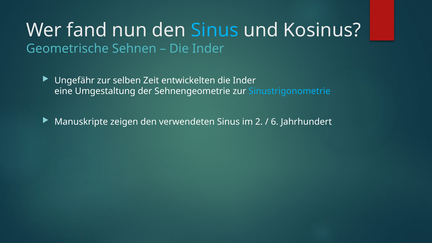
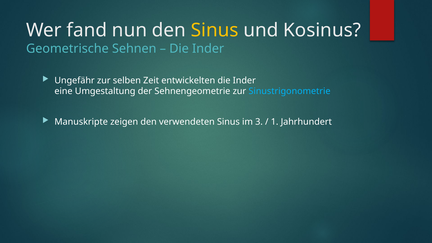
Sinus colour: light blue -> yellow (215, 30)
2: 2 -> 3 (259, 122)
6: 6 -> 1 (275, 122)
